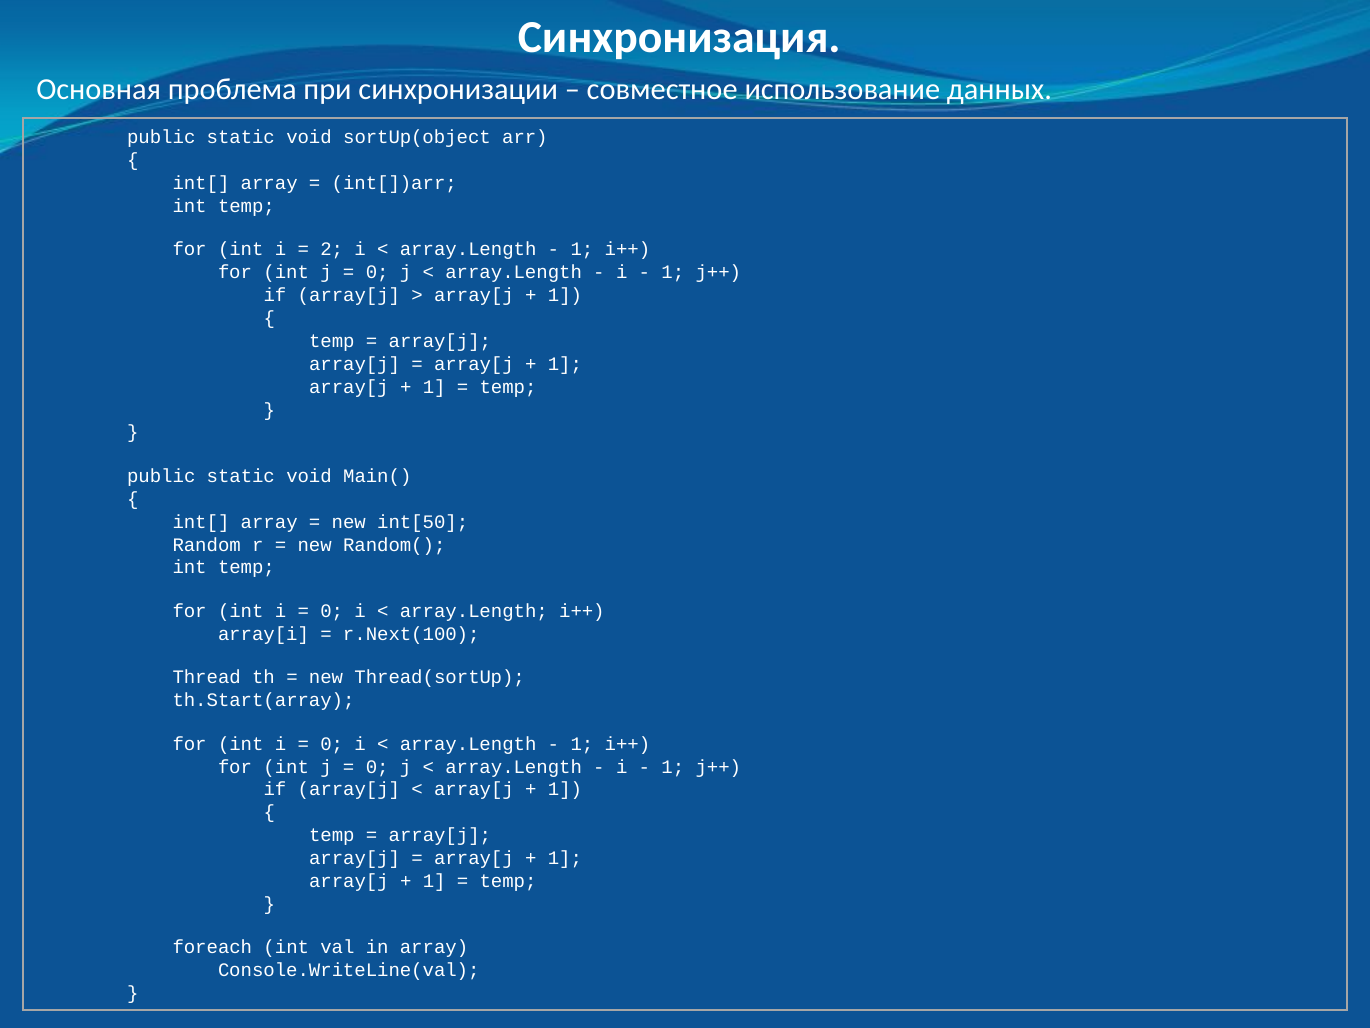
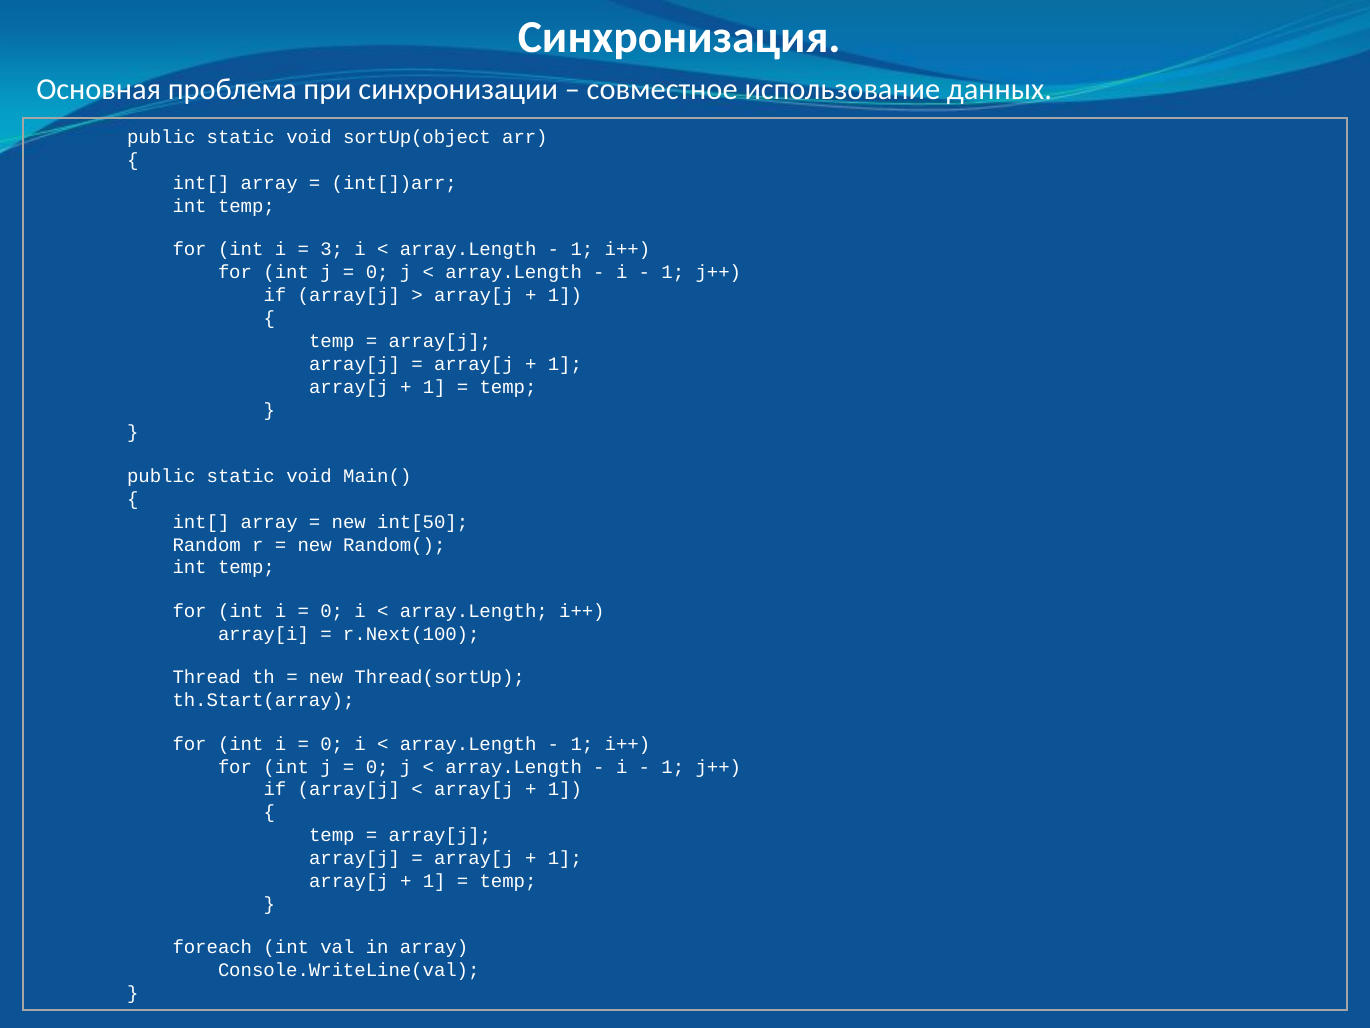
2: 2 -> 3 (332, 249)
